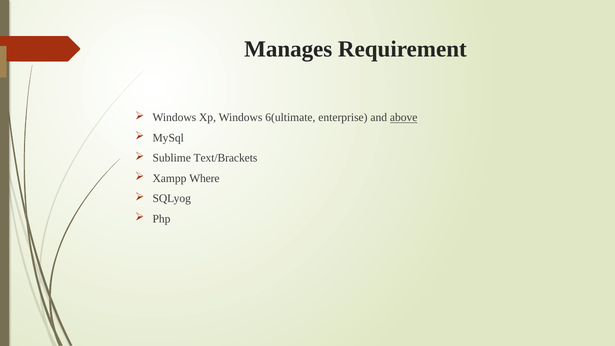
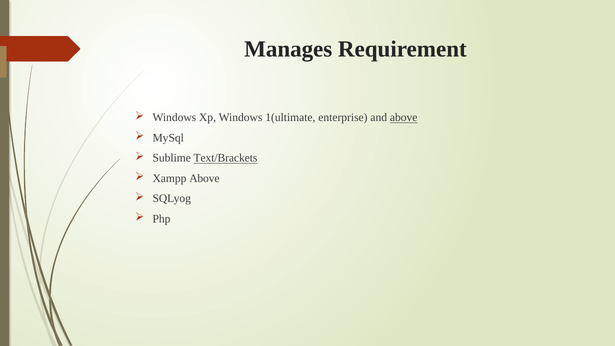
6(ultimate: 6(ultimate -> 1(ultimate (290, 118)
Text/Brackets underline: none -> present (225, 158)
Xampp Where: Where -> Above (204, 178)
